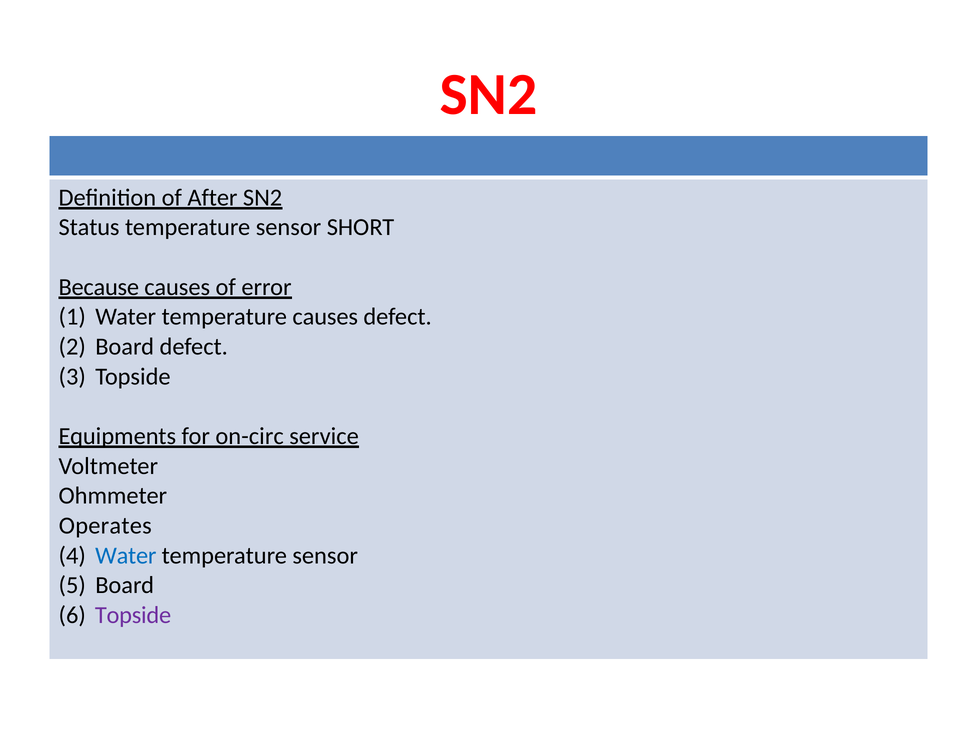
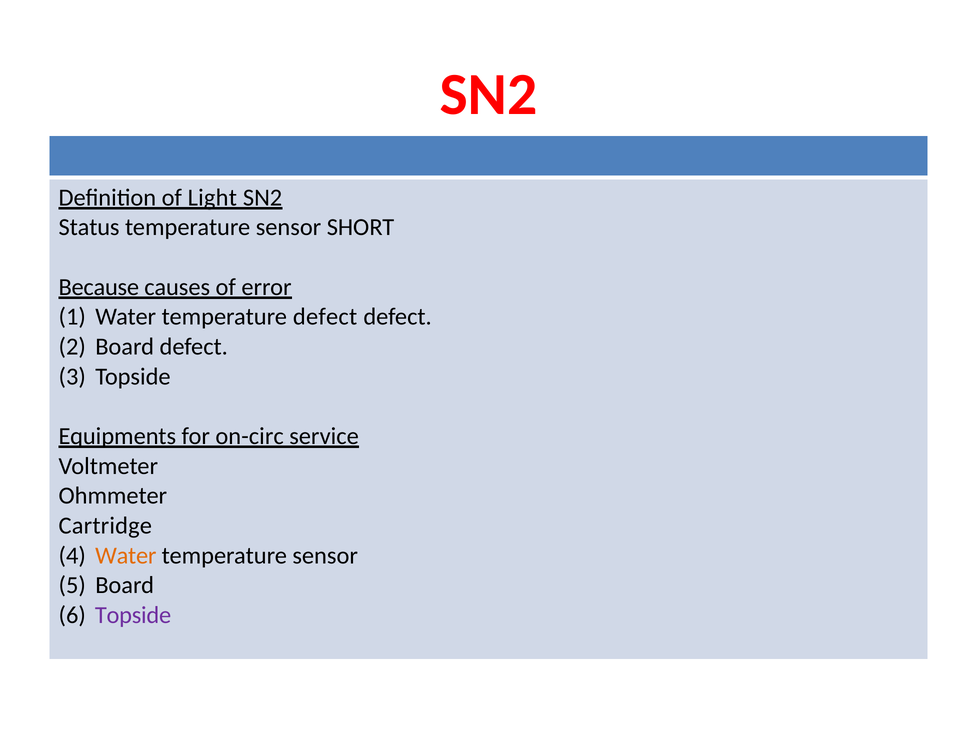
After: After -> Light (212, 198)
temperature causes: causes -> defect (325, 317)
Operates: Operates -> Cartridge (105, 525)
Water colour: blue -> orange (126, 555)
